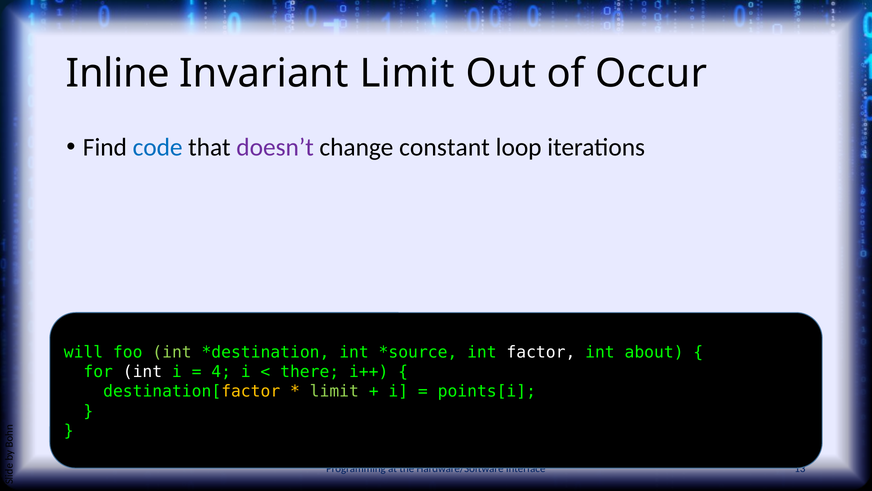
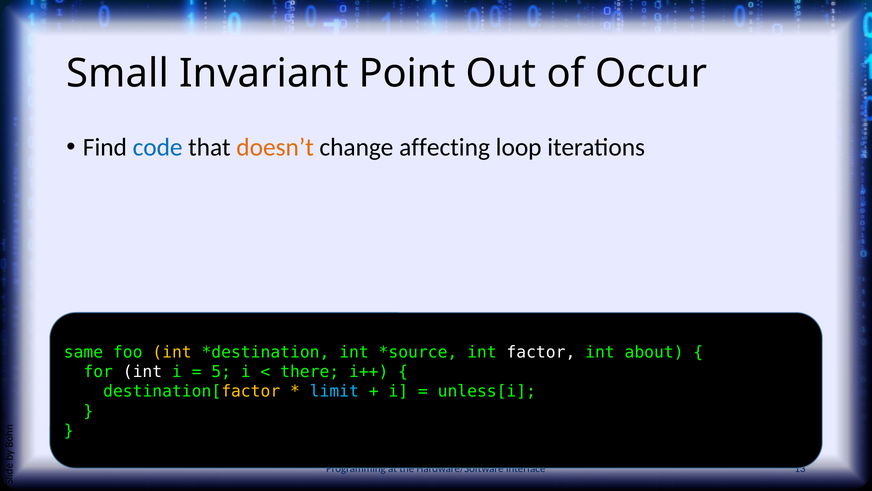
Inline: Inline -> Small (118, 73)
Invariant Limit: Limit -> Point (407, 73)
doesn’t colour: purple -> orange (275, 147)
constant: constant -> affecting (445, 147)
will: will -> same (84, 352)
int colour: light green -> yellow (172, 352)
4: 4 -> 5 (221, 371)
limit colour: light green -> light blue (334, 391)
points[i: points[i -> unless[i (487, 391)
